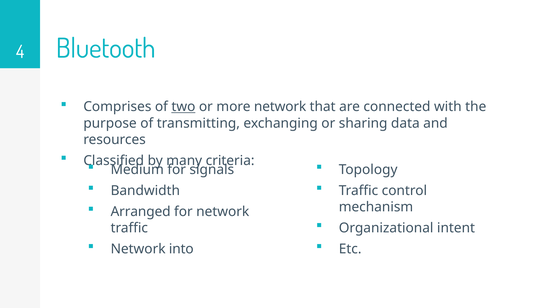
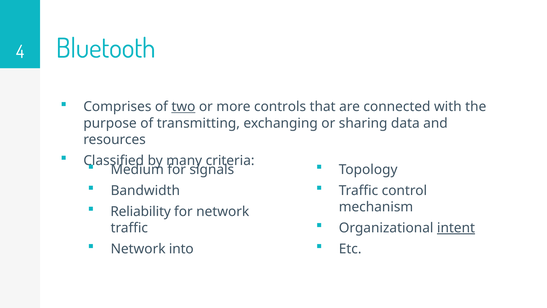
more network: network -> controls (280, 107)
Arranged: Arranged -> Reliability (141, 211)
intent underline: none -> present (456, 228)
